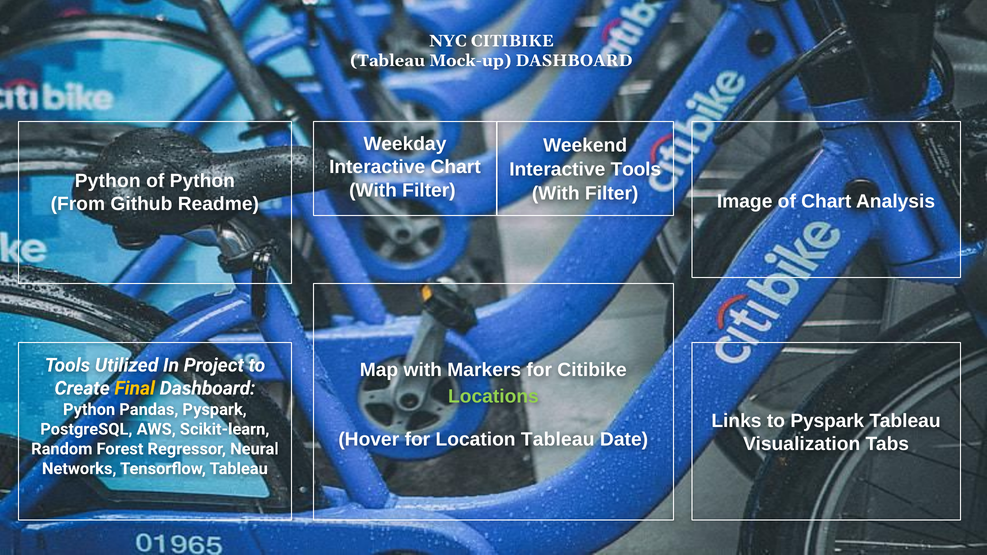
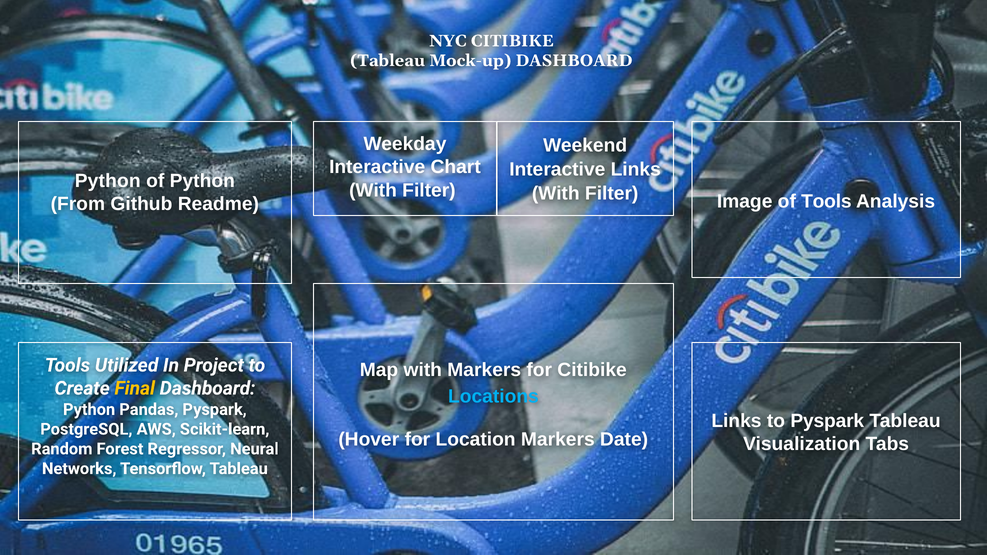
Interactive Tools: Tools -> Links (636, 169)
of Chart: Chart -> Tools (826, 201)
Locations colour: light green -> light blue (493, 397)
Location Tableau: Tableau -> Markers (558, 440)
